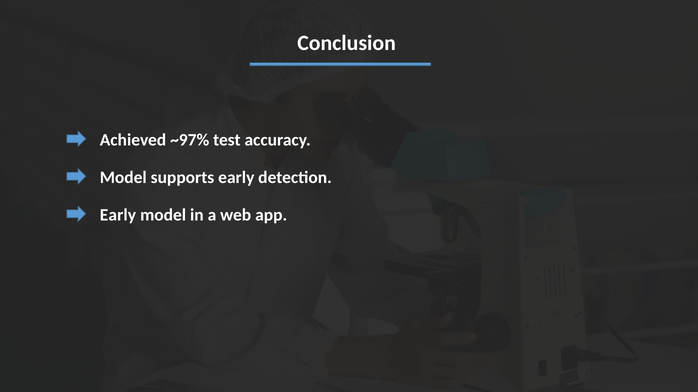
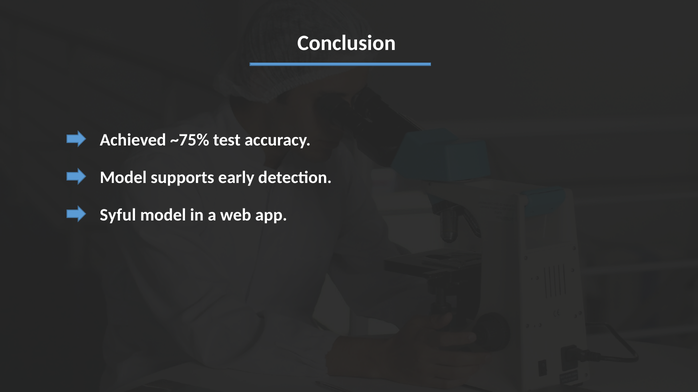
~97%: ~97% -> ~75% (190, 140)
Early: Early -> Syful (118, 215)
